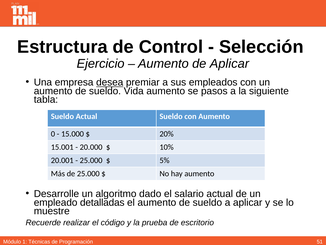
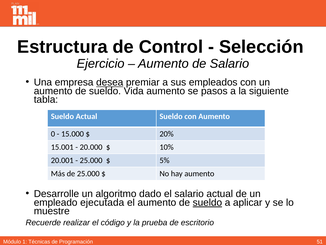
de Aplicar: Aplicar -> Salario (229, 64)
detalladas: detalladas -> ejecutada (102, 202)
sueldo underline: none -> present (207, 202)
